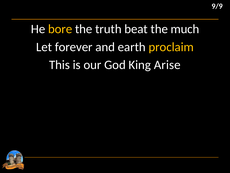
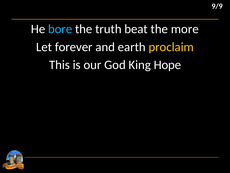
bore colour: yellow -> light blue (60, 29)
much: much -> more (185, 29)
Arise: Arise -> Hope (167, 65)
